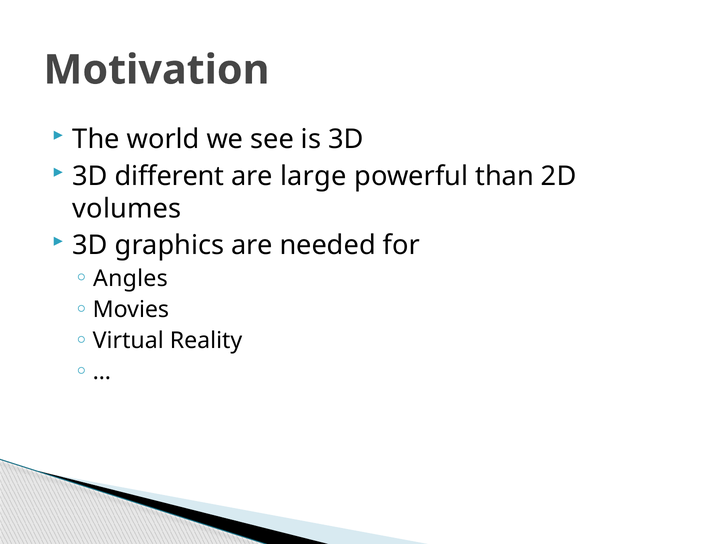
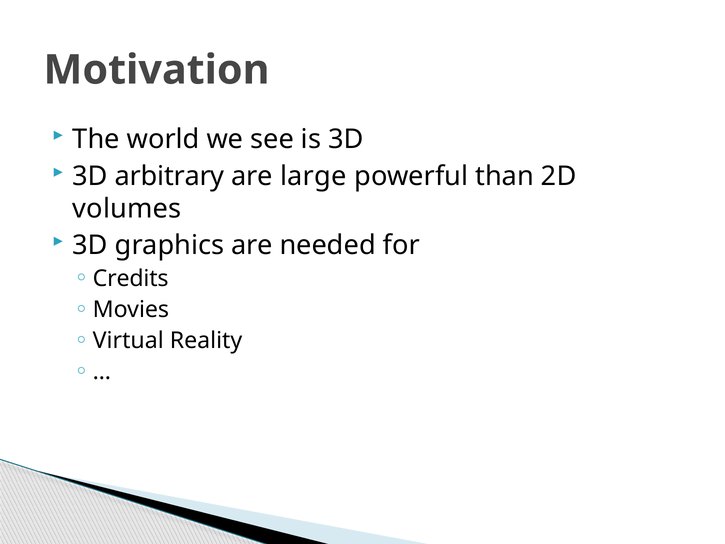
different: different -> arbitrary (170, 176)
Angles: Angles -> Credits (131, 279)
